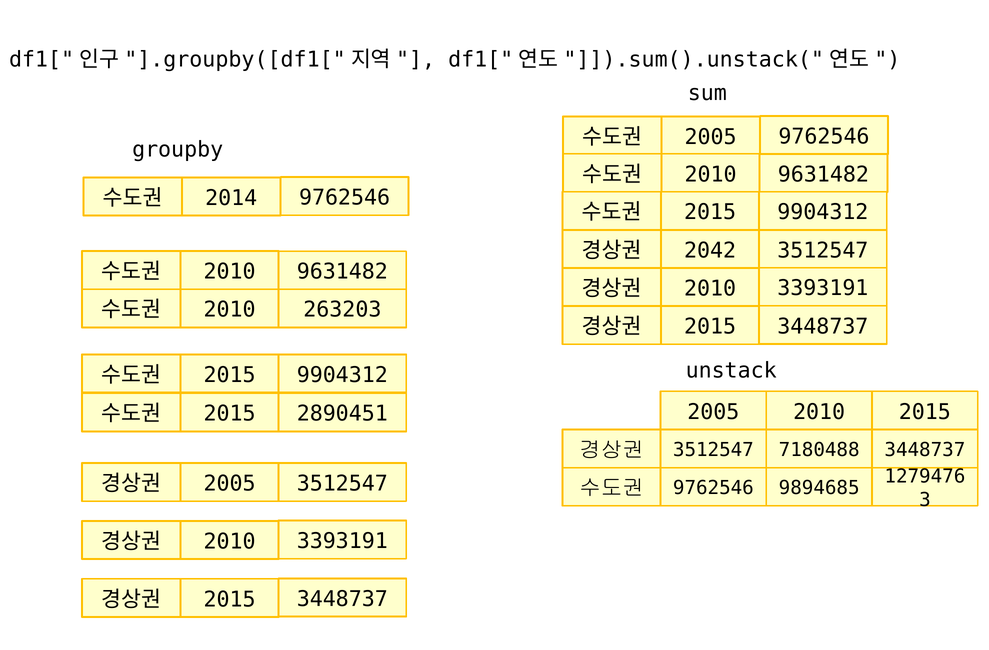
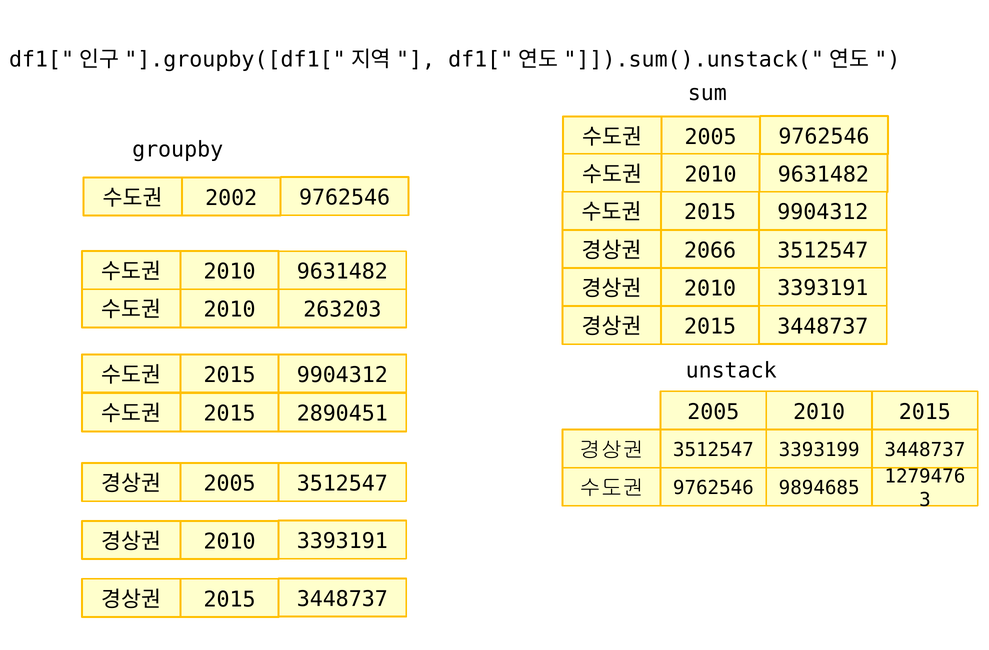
2014: 2014 -> 2002 (231, 198)
2042: 2042 -> 2066 (710, 250)
7180488: 7180488 -> 3393199 (819, 450)
